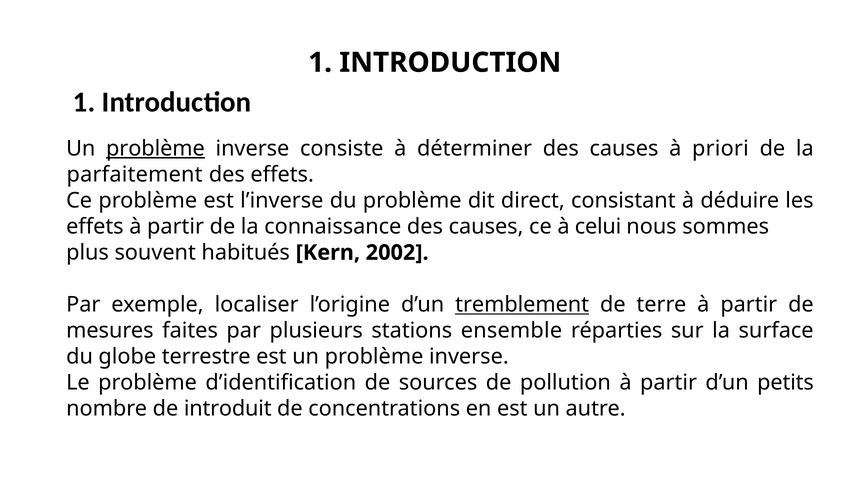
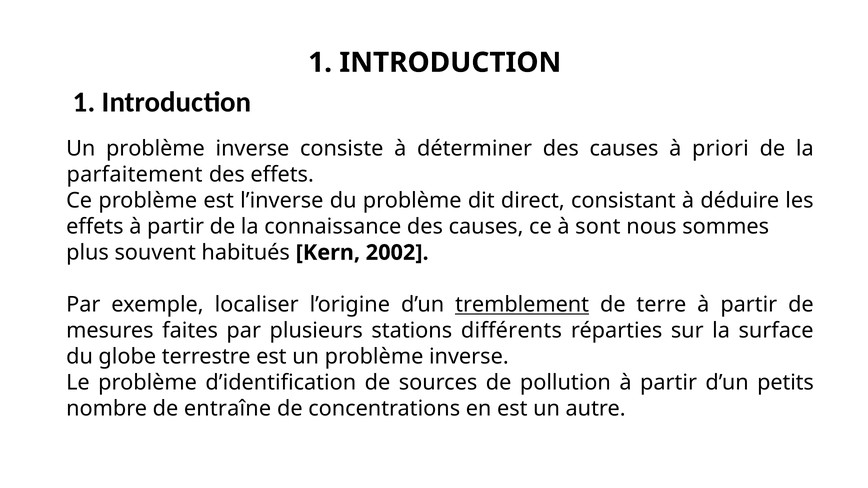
problème underline: present -> none (155, 149)
celui: celui -> sont (598, 227)
ensemble: ensemble -> différents (511, 331)
introduit: introduit -> entraîne (228, 409)
